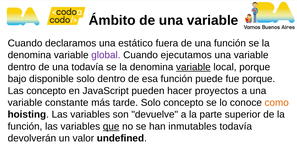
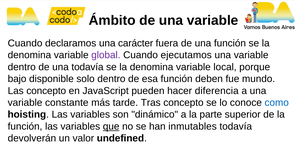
estático: estático -> carácter (136, 43)
variable underline: present -> none (193, 67)
puede: puede -> deben (209, 79)
fue porque: porque -> mundo (259, 79)
proyectos: proyectos -> diferencia (217, 91)
tarde Solo: Solo -> Tras (151, 103)
como colour: orange -> blue (277, 103)
devuelve: devuelve -> dinámico (155, 115)
